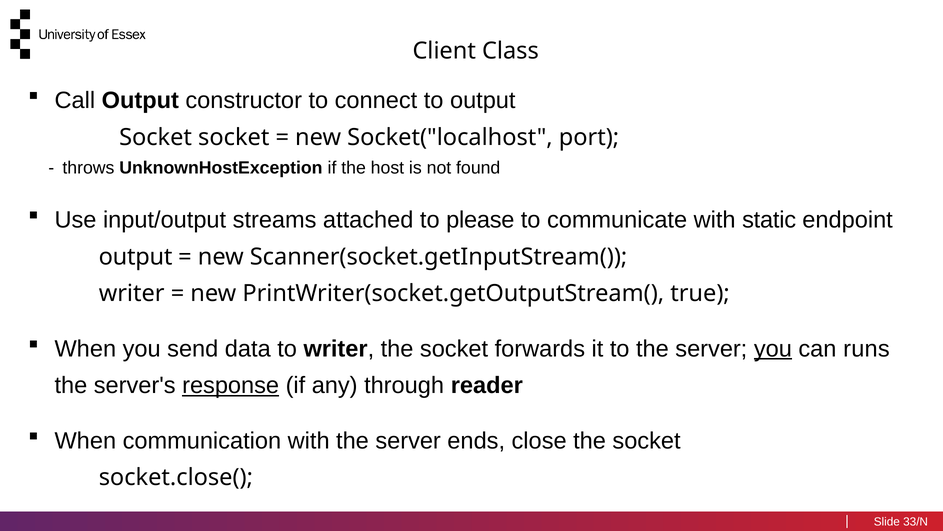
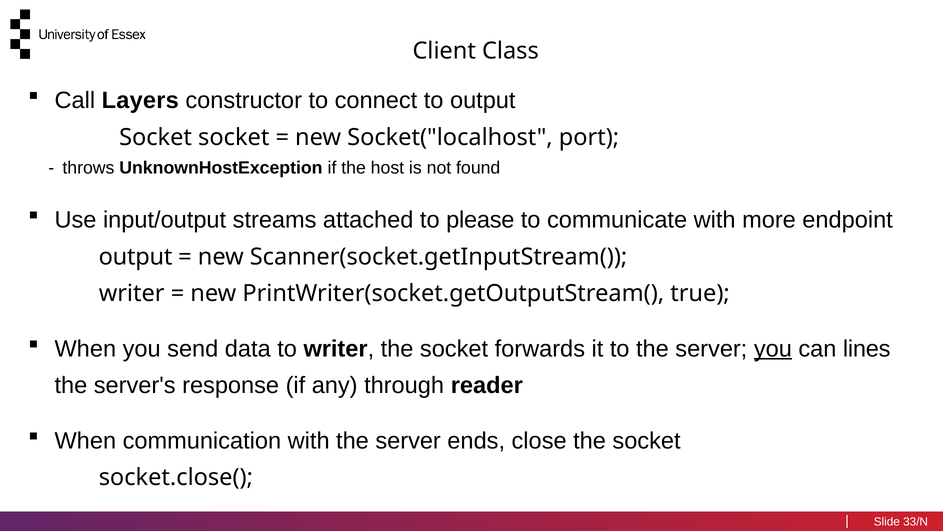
Call Output: Output -> Layers (140, 100)
static: static -> more (769, 220)
runs: runs -> lines (867, 348)
response underline: present -> none (231, 385)
